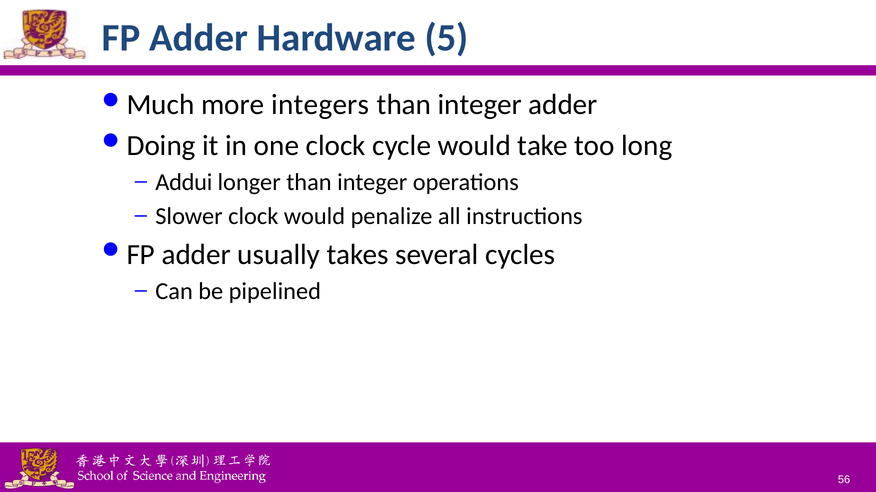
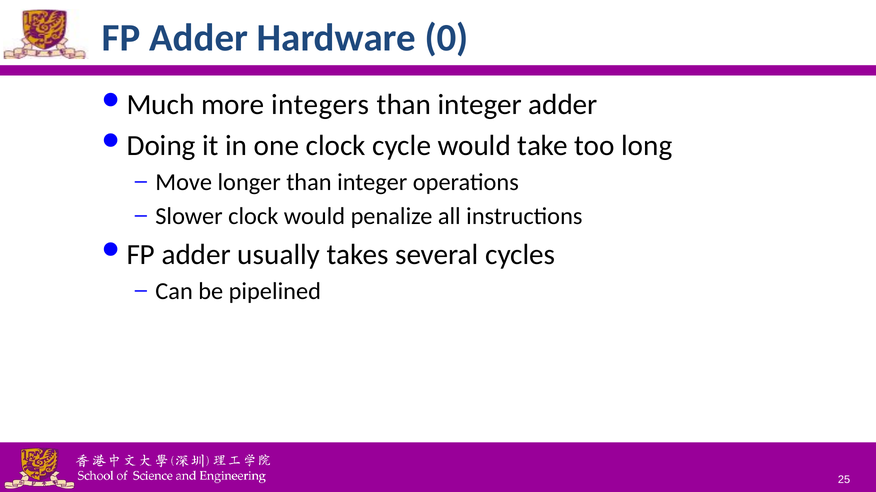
5: 5 -> 0 (447, 38)
Addui: Addui -> Move (184, 182)
56: 56 -> 25 (844, 481)
